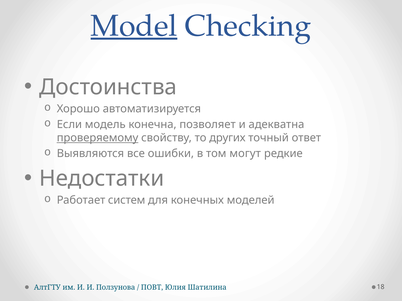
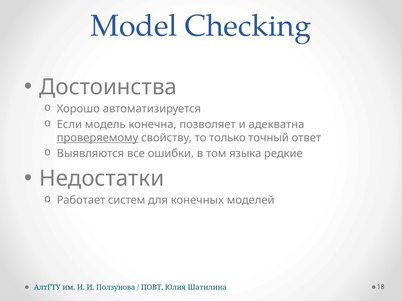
Model underline: present -> none (134, 26)
других: других -> только (227, 138)
могут: могут -> языка (245, 154)
